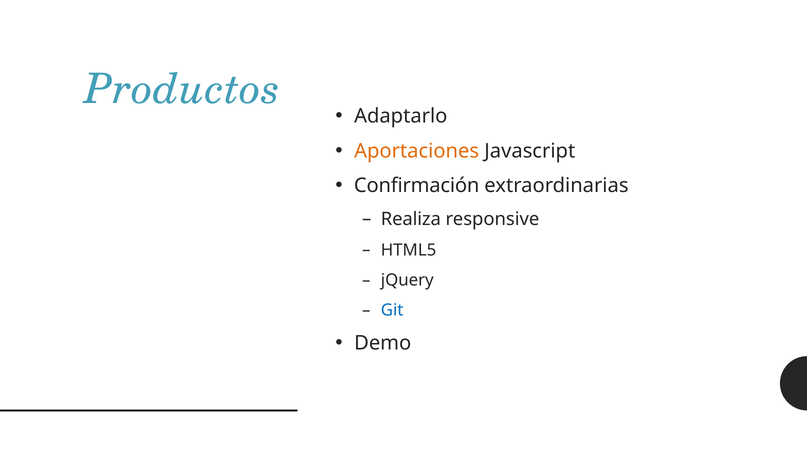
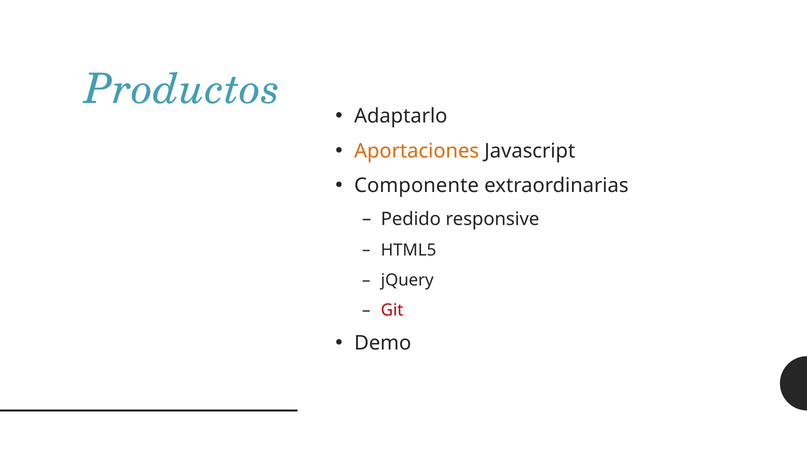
Confirmación: Confirmación -> Componente (417, 186)
Realiza: Realiza -> Pedido (411, 219)
Git colour: blue -> red (392, 310)
